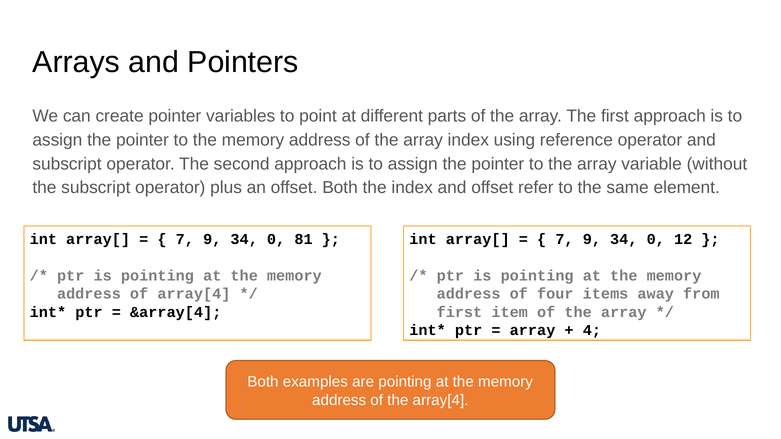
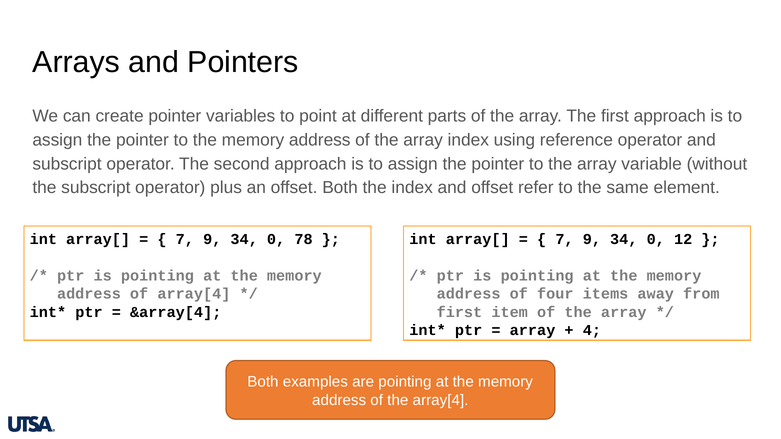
81: 81 -> 78 (304, 239)
